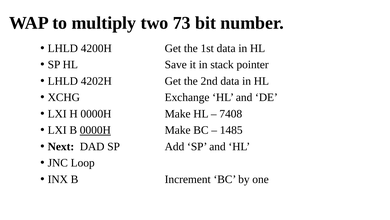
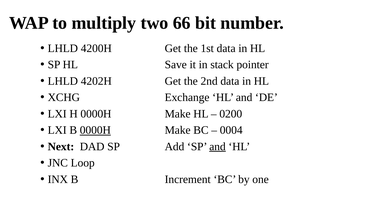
73: 73 -> 66 (182, 23)
7408: 7408 -> 0200 (231, 113)
1485: 1485 -> 0004 (231, 130)
and underline: none -> present (217, 146)
